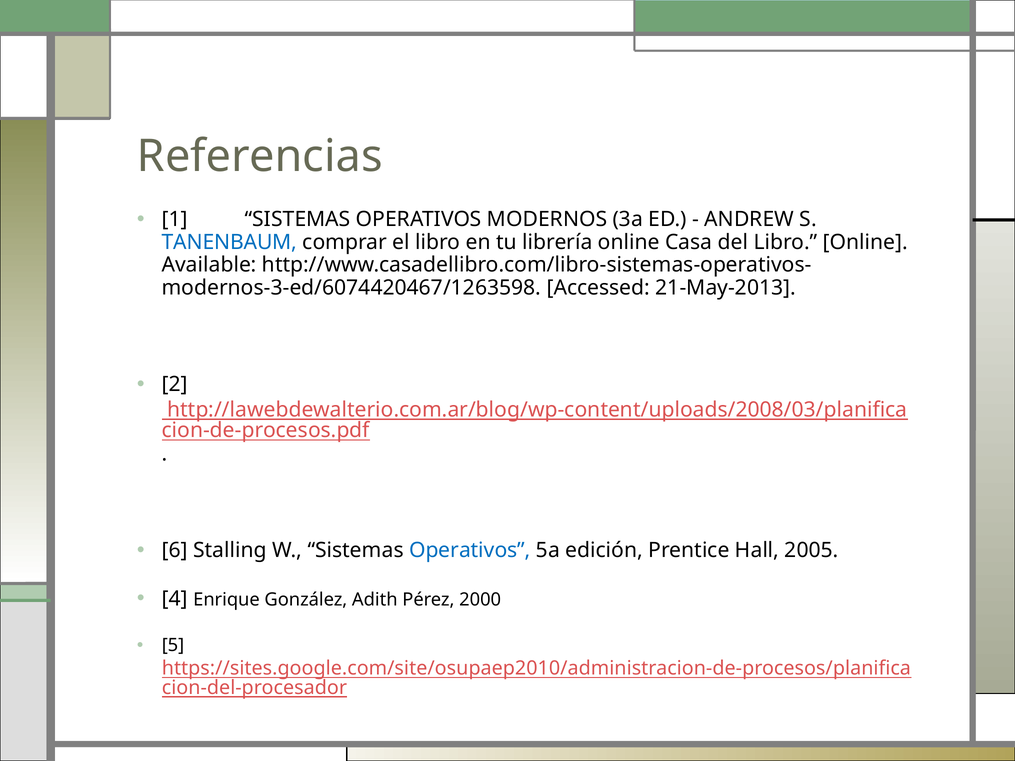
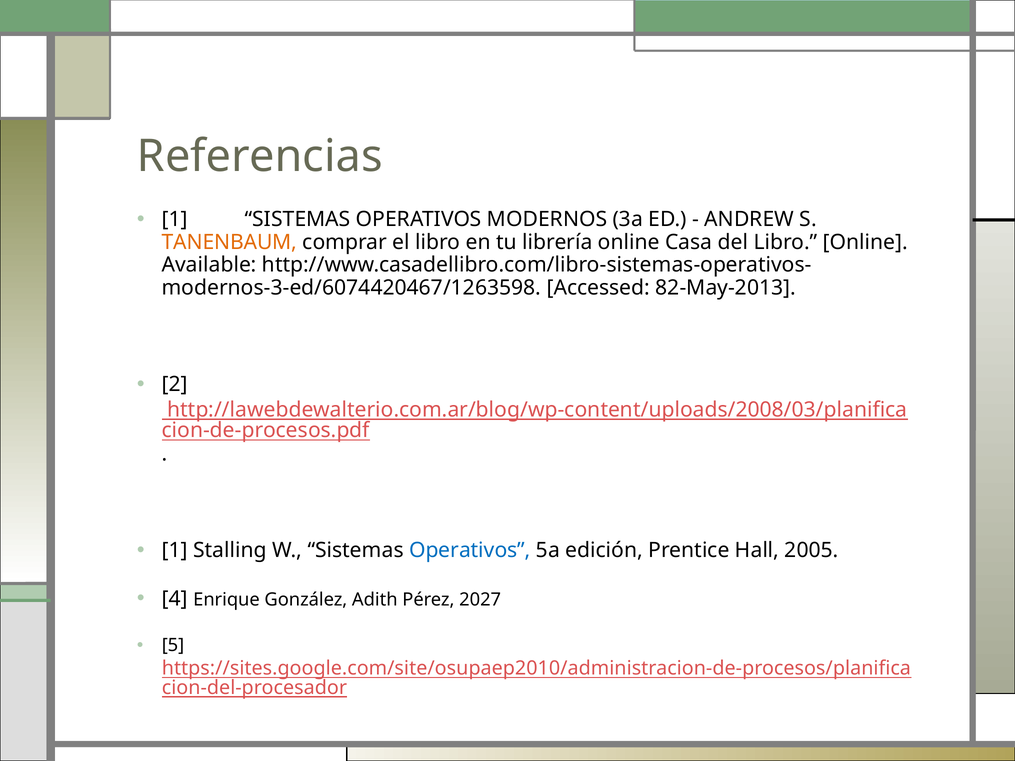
TANENBAUM colour: blue -> orange (229, 242)
21-May-2013: 21-May-2013 -> 82-May-2013 (726, 288)
6: 6 -> 1 (175, 551)
2000: 2000 -> 2027 (480, 600)
